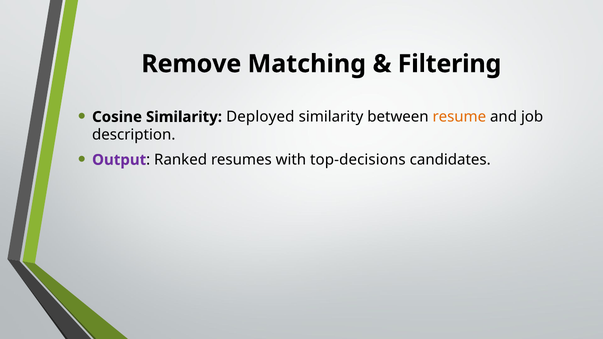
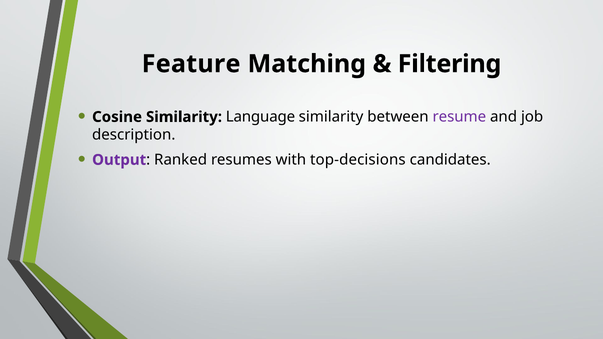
Remove: Remove -> Feature (191, 64)
Deployed: Deployed -> Language (260, 117)
resume colour: orange -> purple (459, 117)
